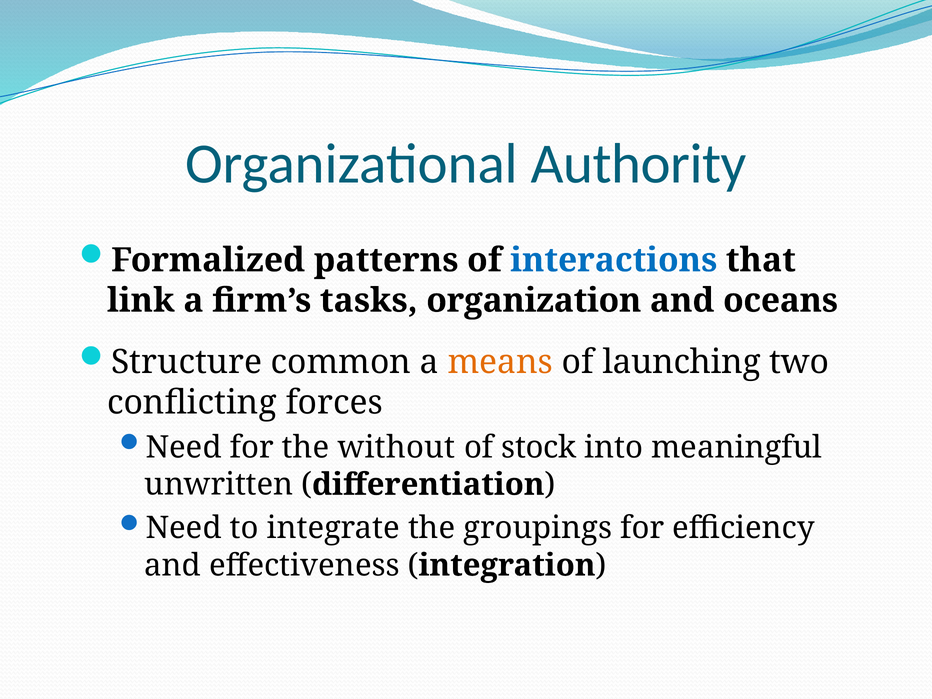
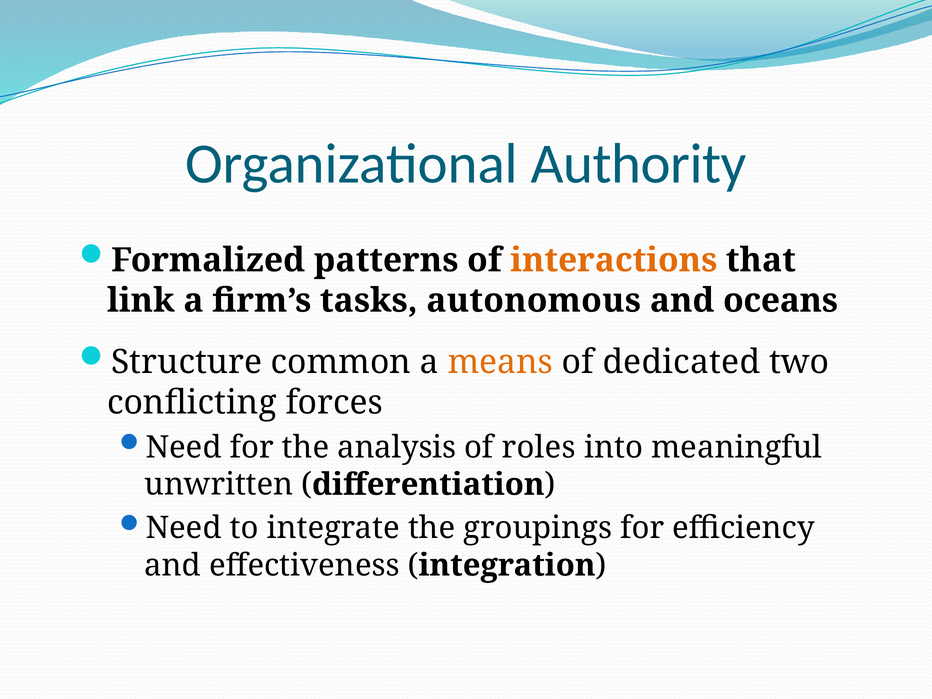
interactions colour: blue -> orange (614, 260)
organization: organization -> autonomous (534, 301)
launching: launching -> dedicated (681, 362)
without: without -> analysis (397, 447)
stock: stock -> roles (539, 447)
